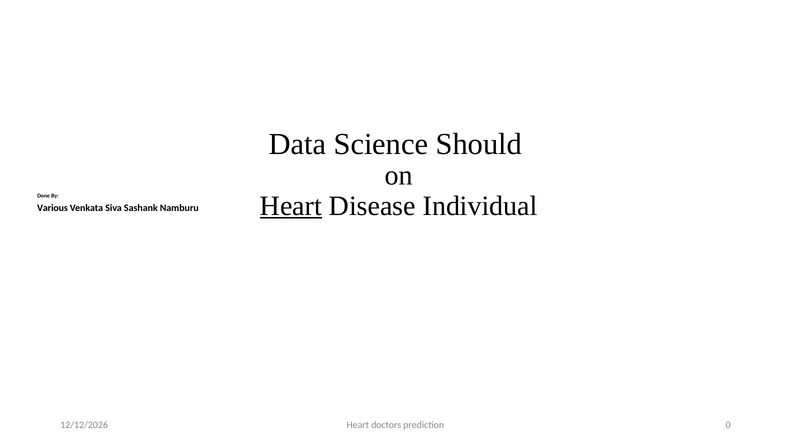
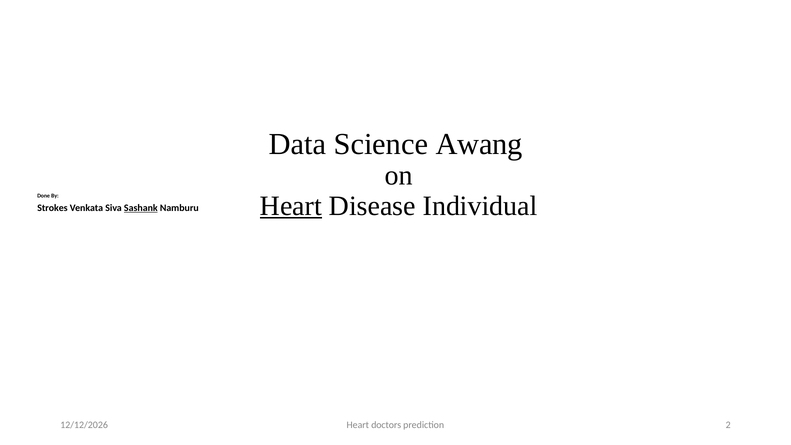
Should: Should -> Awang (479, 144)
Various: Various -> Strokes (52, 208)
Sashank underline: none -> present (141, 208)
0: 0 -> 2 (728, 425)
